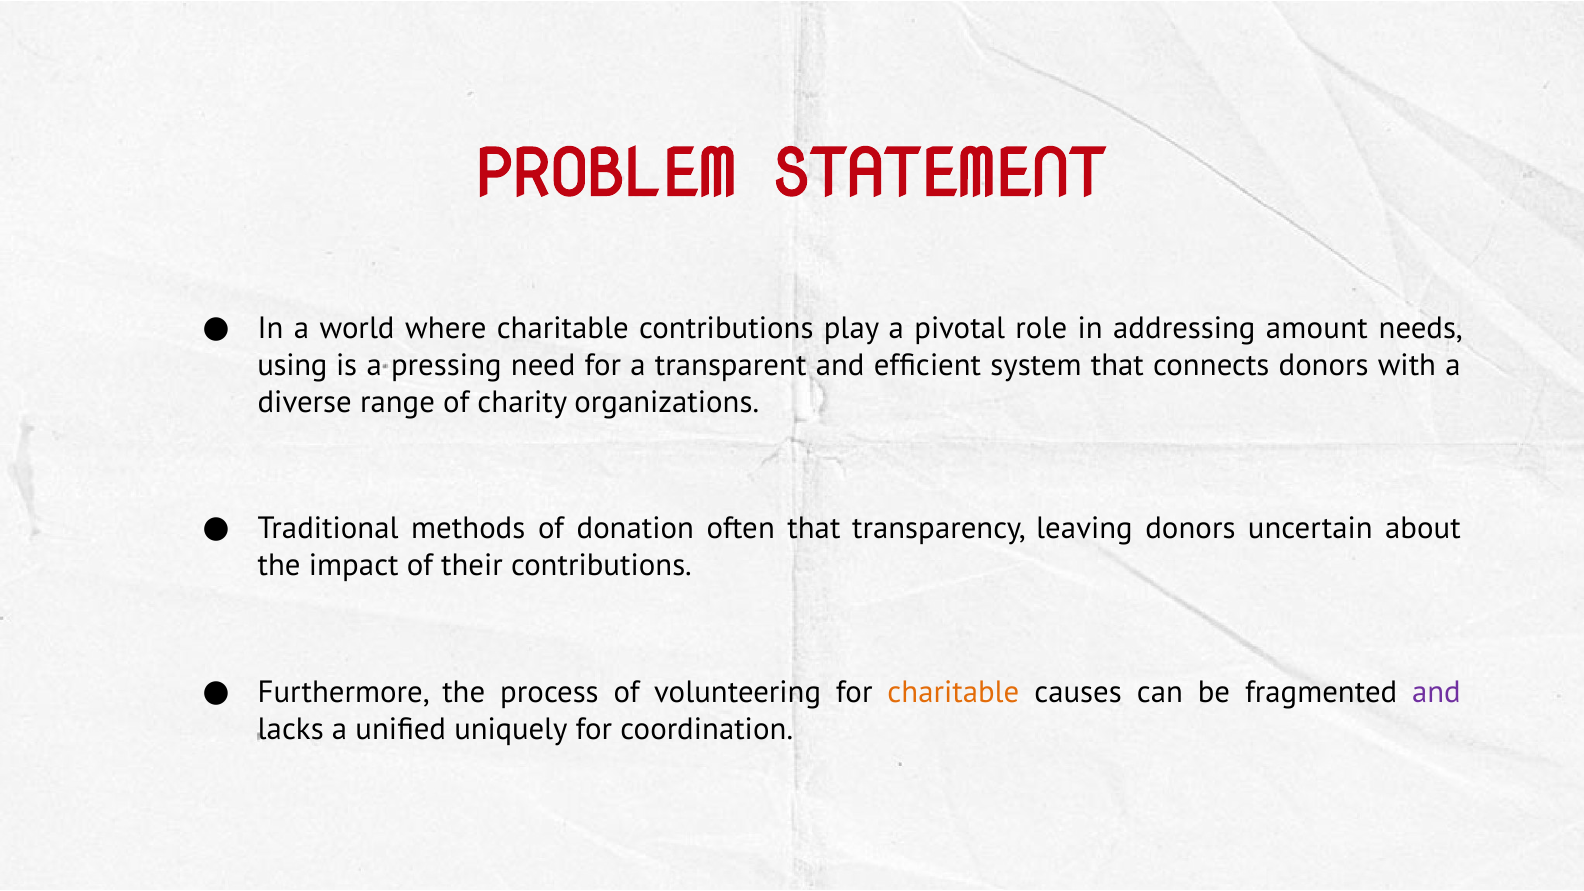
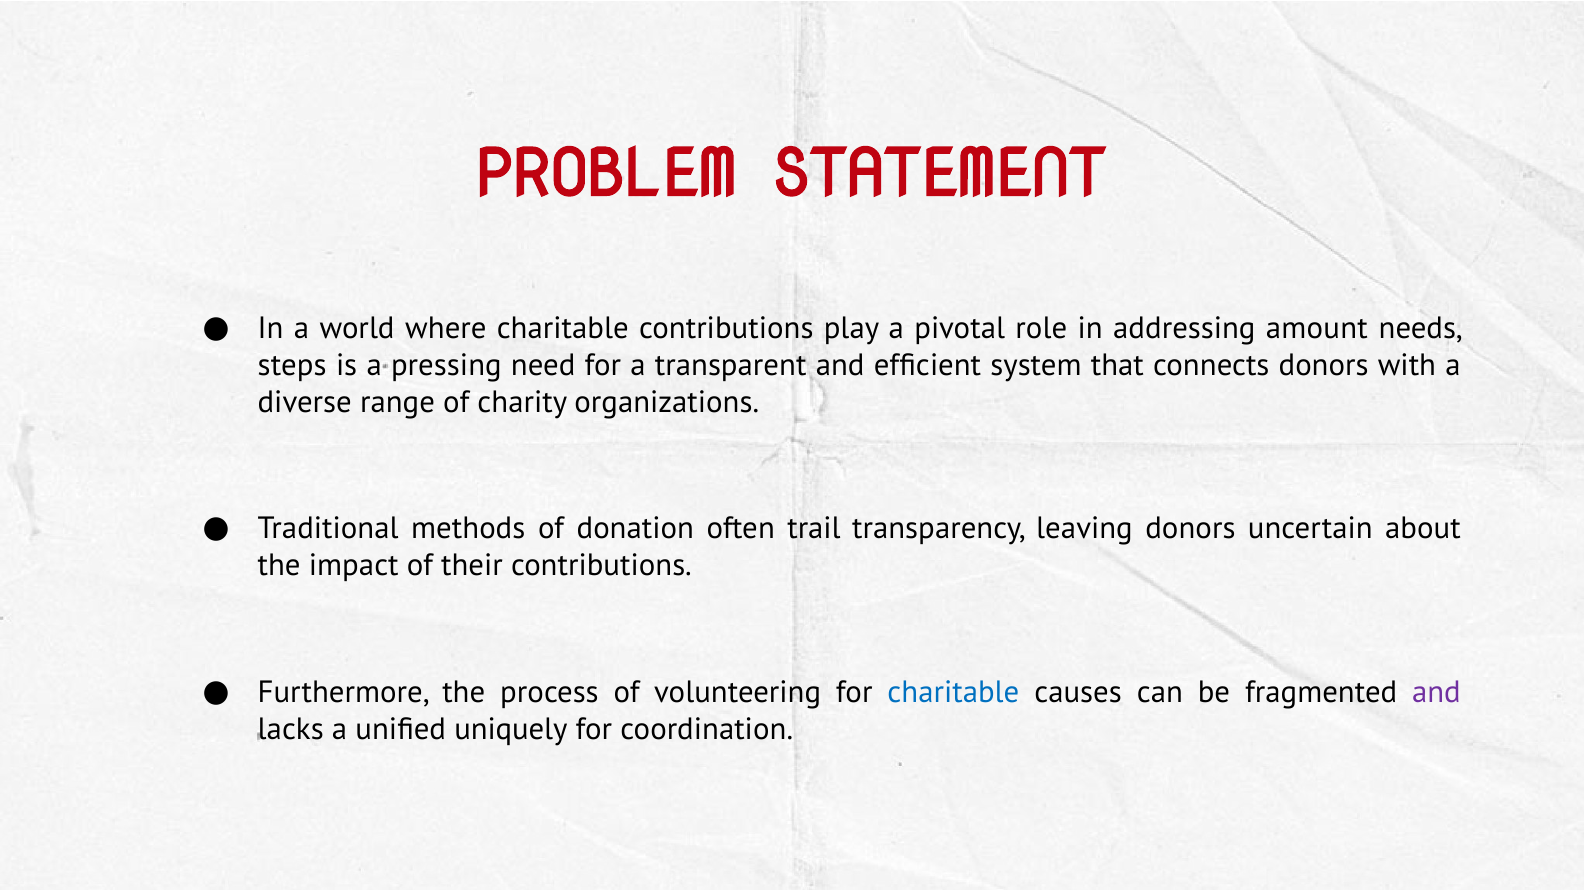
using: using -> steps (292, 365)
often that: that -> trail (814, 529)
charitable colour: orange -> blue (953, 692)
